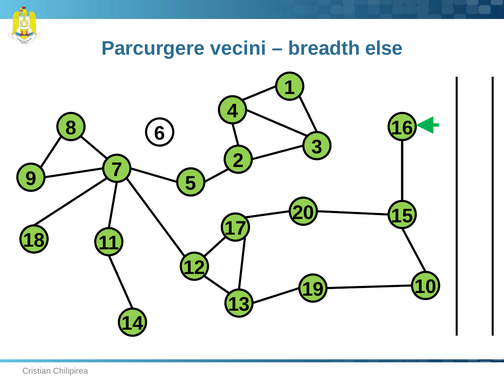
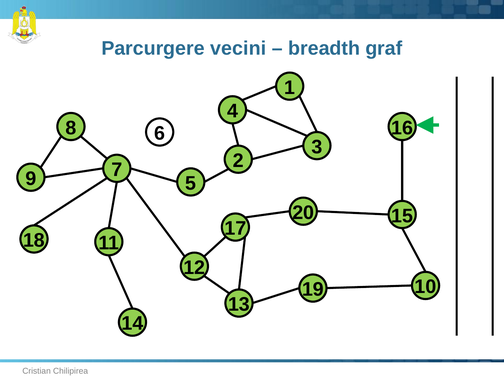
else: else -> graf (384, 48)
